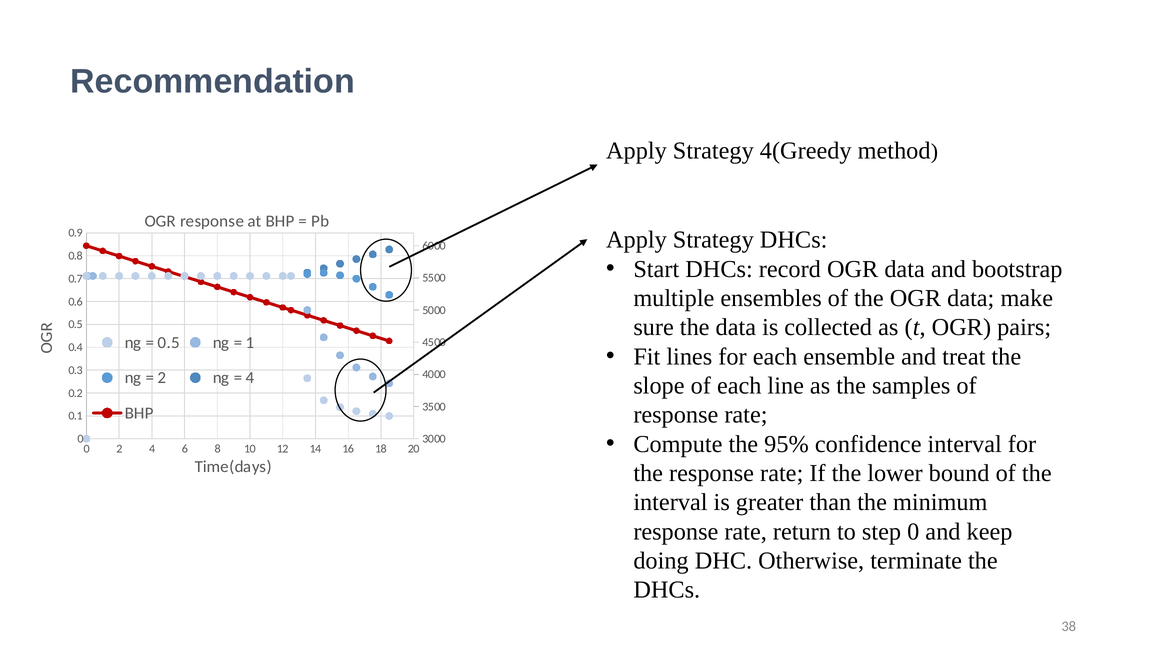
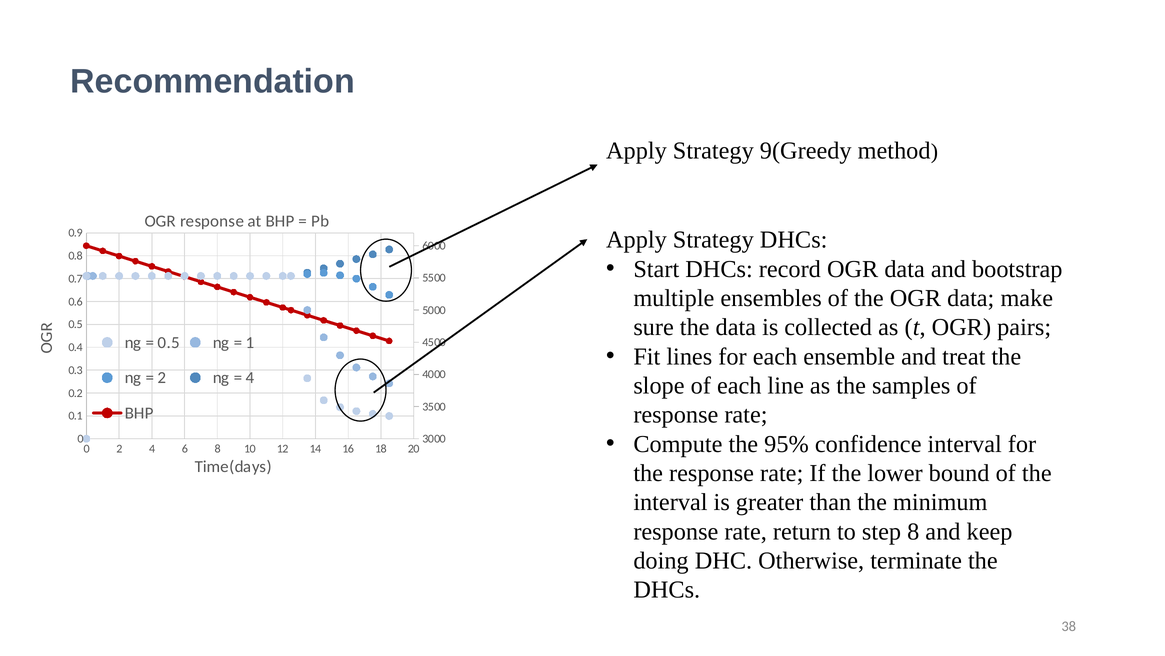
4(Greedy: 4(Greedy -> 9(Greedy (806, 151)
step 0: 0 -> 8 (913, 531)
